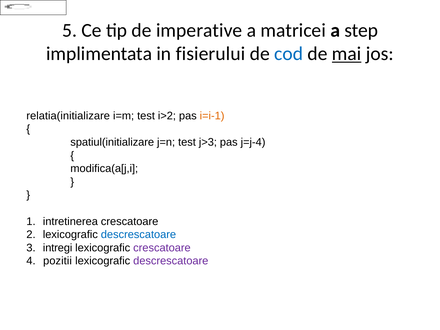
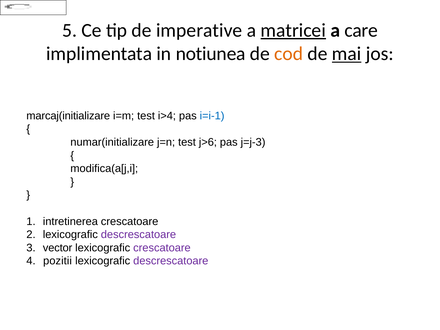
matricei underline: none -> present (293, 30)
step: step -> care (361, 30)
fisierului: fisierului -> notiunea (211, 54)
cod colour: blue -> orange (289, 54)
relatia(initializare: relatia(initializare -> marcaj(initializare (68, 116)
i>2: i>2 -> i>4 (167, 116)
i=i-1 colour: orange -> blue (212, 116)
spatiul(initializare: spatiul(initializare -> numar(initializare (112, 142)
j>3: j>3 -> j>6 (208, 142)
j=j-4: j=j-4 -> j=j-3 (253, 142)
descrescatoare colour: blue -> purple (138, 235)
intregi: intregi -> vector (58, 248)
